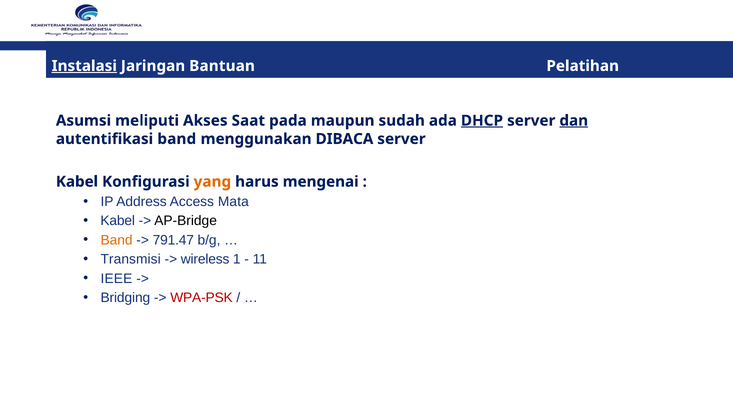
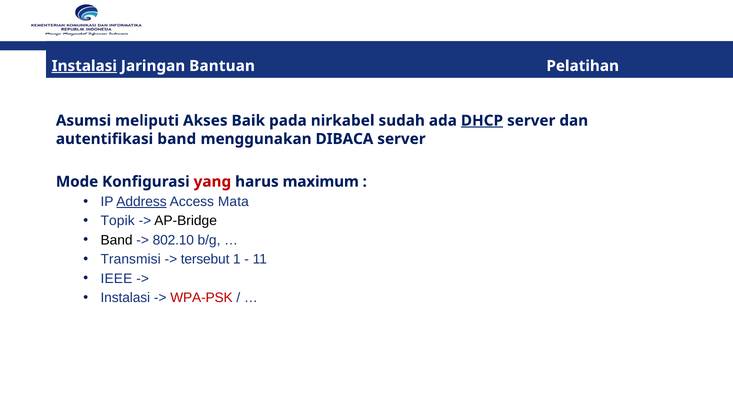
Saat: Saat -> Baik (248, 121)
maupun: maupun -> nirkabel (343, 121)
dan underline: present -> none (574, 121)
Kabel: Kabel -> Mode (77, 182)
yang colour: orange -> red (212, 182)
mengenai: mengenai -> maximum (321, 182)
Address underline: none -> present (141, 202)
Kabel: Kabel -> Topik (118, 221)
Band colour: orange -> black (117, 240)
791.47: 791.47 -> 802.10 (173, 240)
wireless: wireless -> tersebut (205, 260)
Bridging: Bridging -> Instalasi (125, 298)
